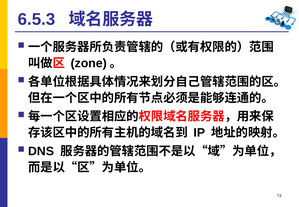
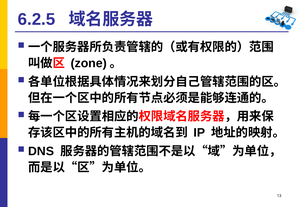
6.5.3: 6.5.3 -> 6.2.5 (36, 19)
